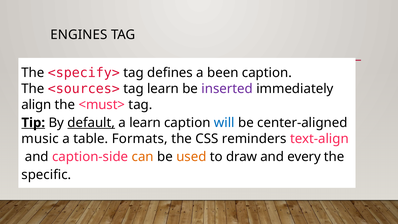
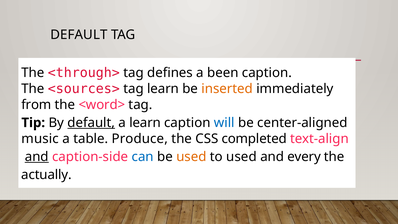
ENGINES: ENGINES -> DEFAULT (79, 35)
<specify>: <specify> -> <through> (84, 73)
inserted colour: purple -> orange (227, 89)
align: align -> from (36, 105)
<must>: <must> -> <word> (102, 105)
Tip underline: present -> none (33, 123)
Formats: Formats -> Produce (140, 139)
reminders: reminders -> completed (254, 139)
and underline: none -> present (37, 157)
can colour: orange -> blue (143, 157)
to draw: draw -> used (241, 157)
specific: specific -> actually (46, 175)
